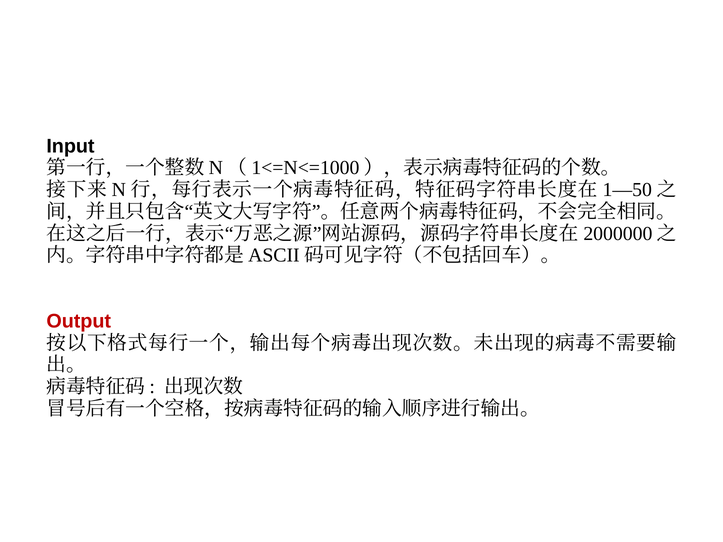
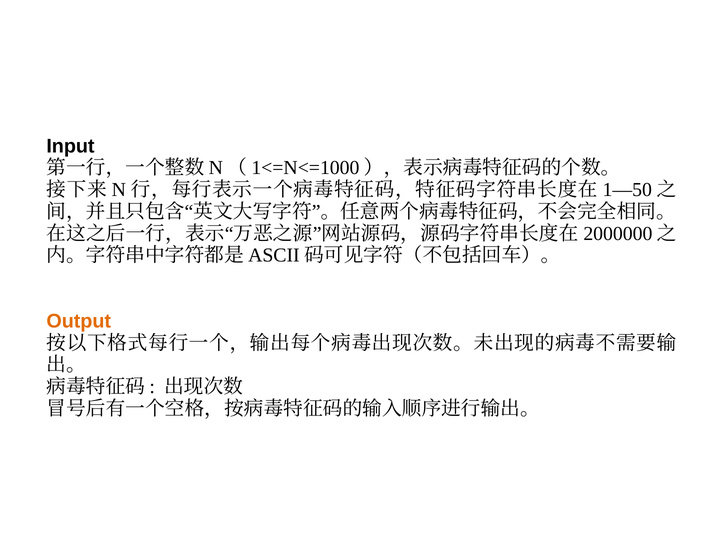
Output colour: red -> orange (79, 321)
